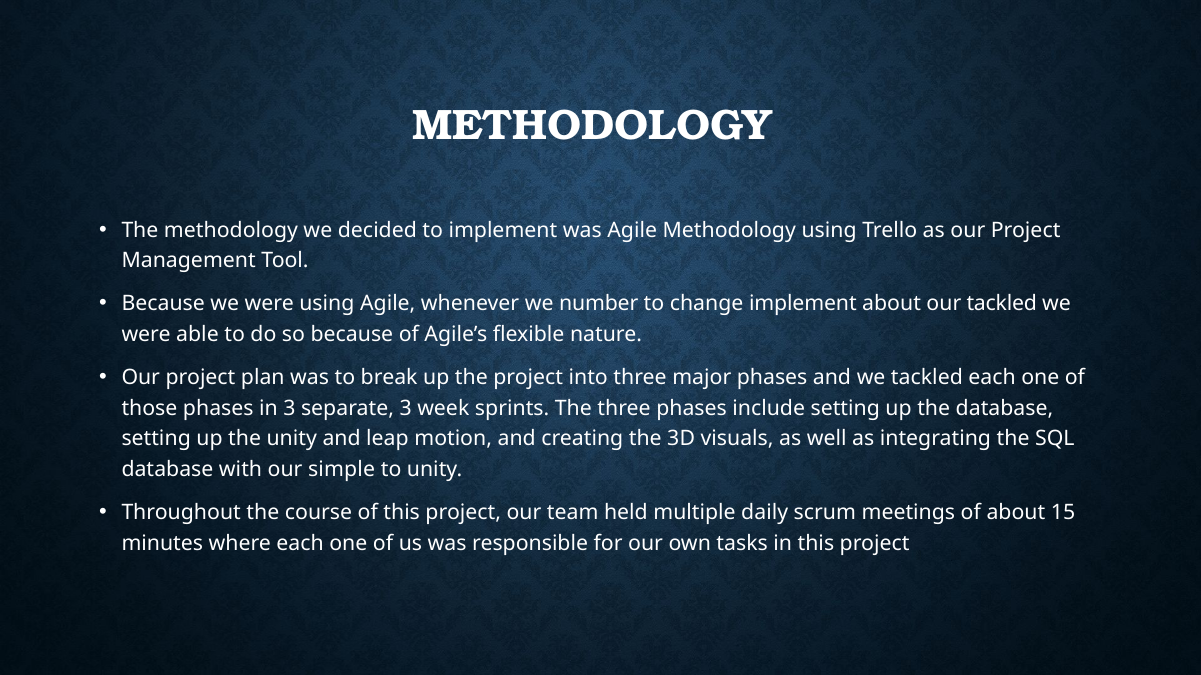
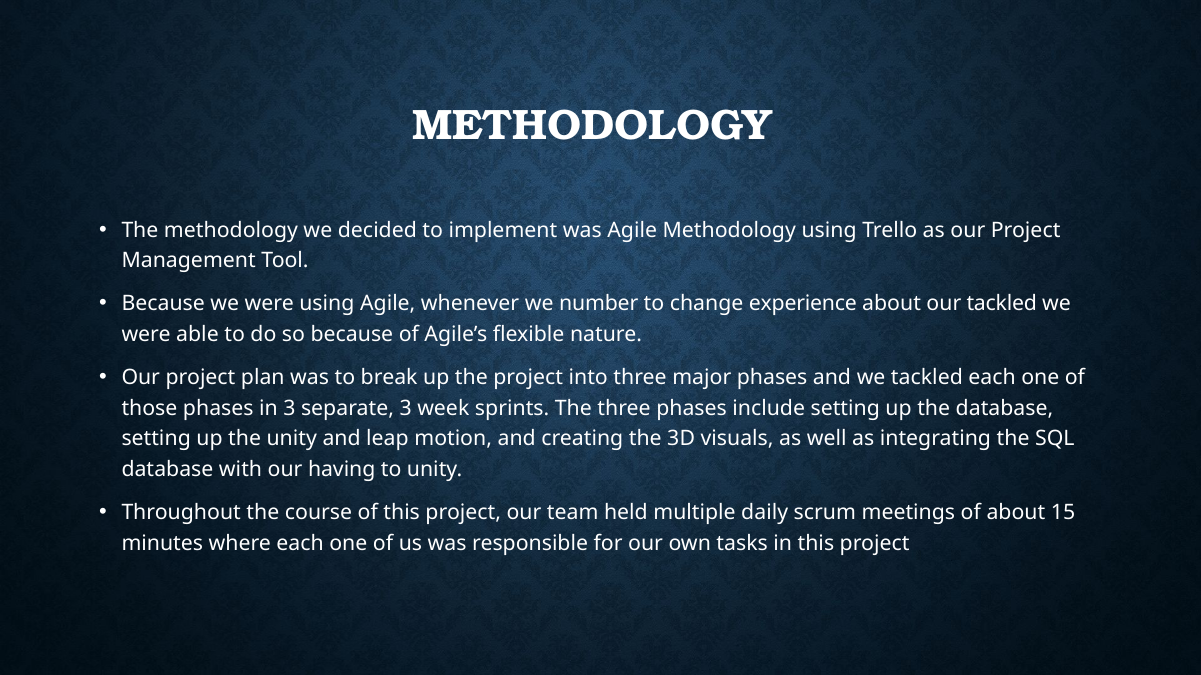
change implement: implement -> experience (803, 304)
simple: simple -> having (342, 470)
